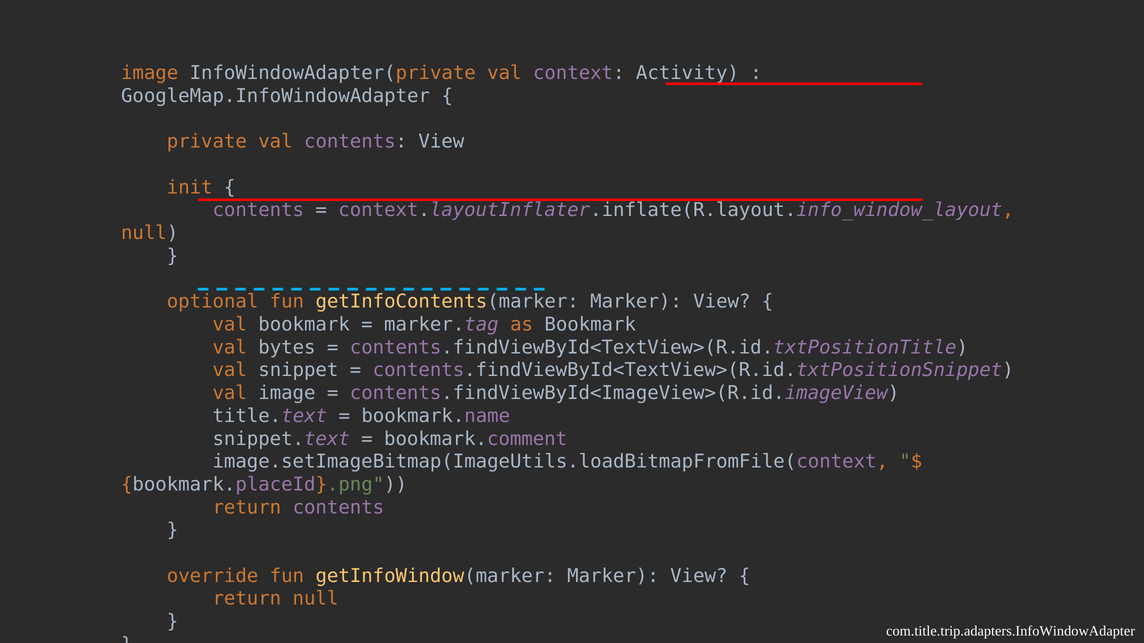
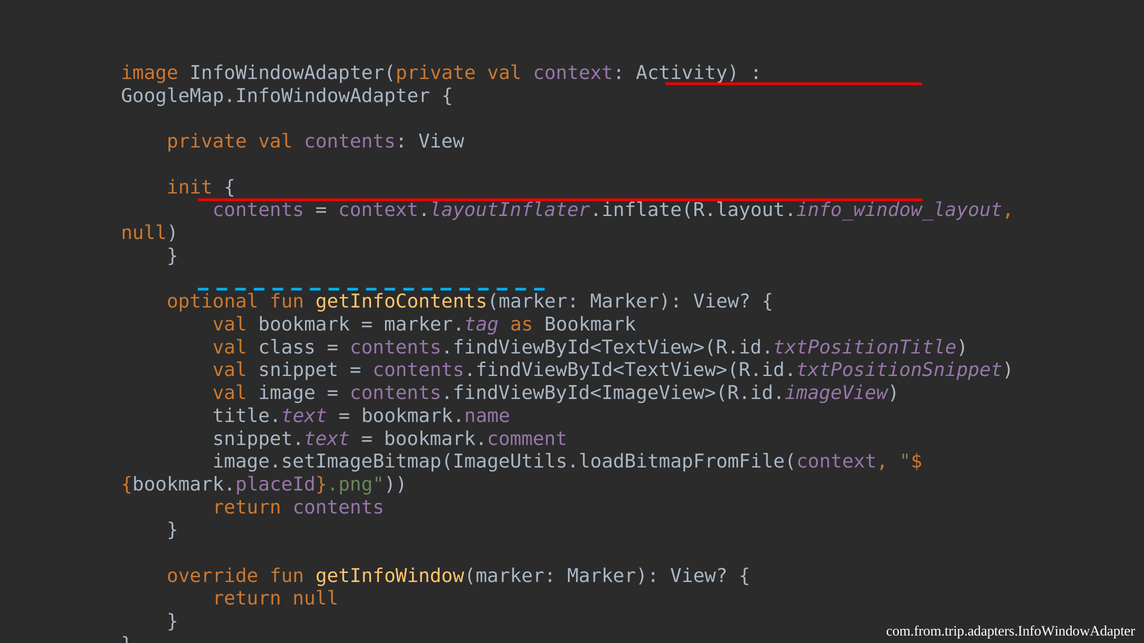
bytes: bytes -> class (287, 348)
com.title.trip.adapters.InfoWindowAdapter: com.title.trip.adapters.InfoWindowAdapter -> com.from.trip.adapters.InfoWindowAdapter (1011, 631)
